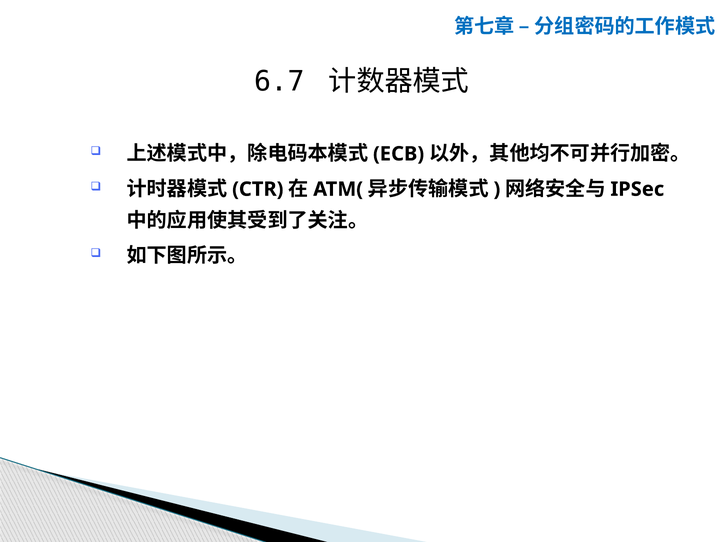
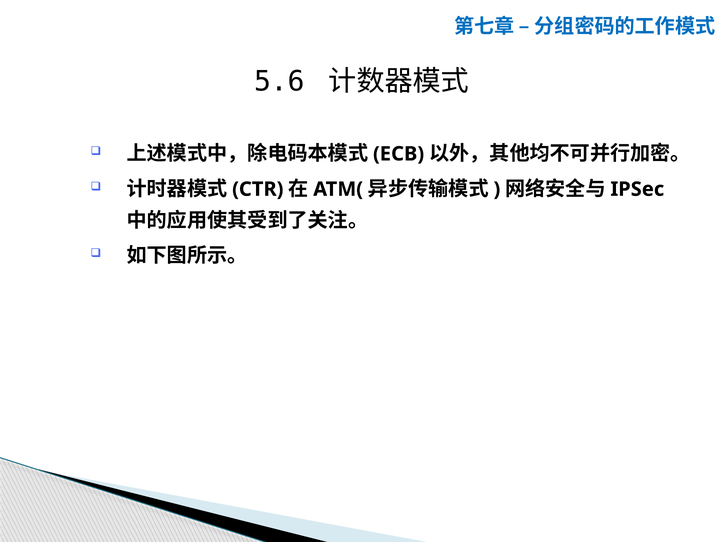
6.7: 6.7 -> 5.6 (279, 82)
